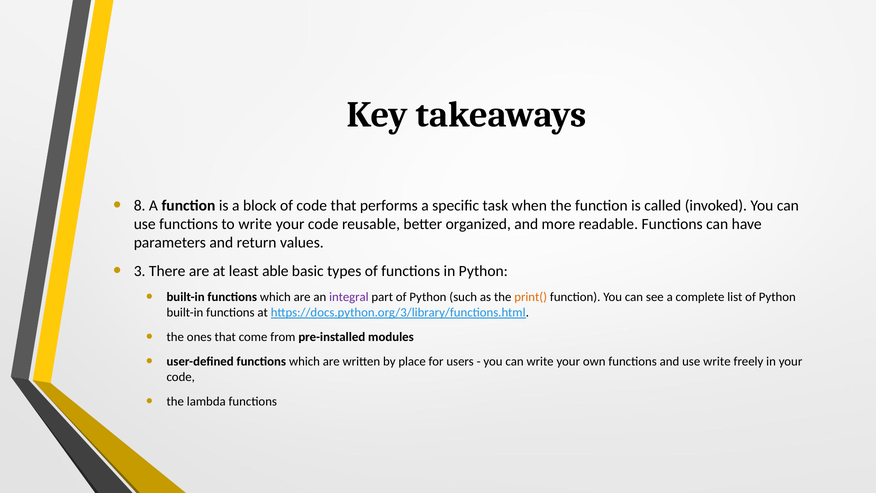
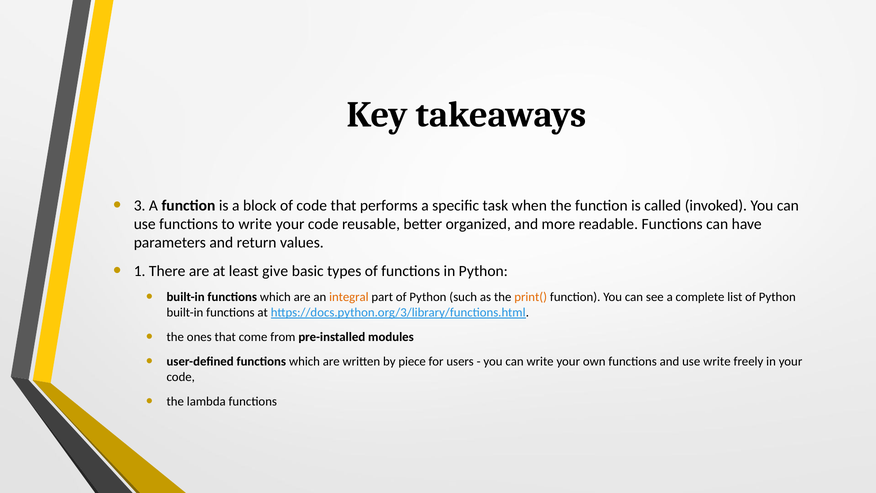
8: 8 -> 3 (140, 205)
3: 3 -> 1 (140, 271)
able: able -> give (275, 271)
integral colour: purple -> orange (349, 297)
place: place -> piece (412, 361)
